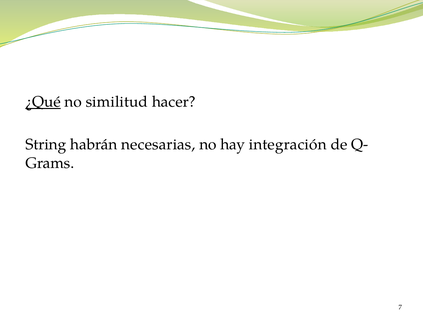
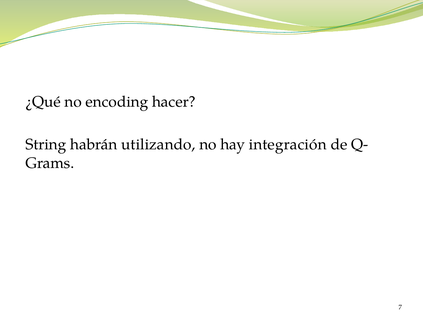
¿Qué underline: present -> none (43, 102)
similitud: similitud -> encoding (117, 102)
necesarias: necesarias -> utilizando (158, 145)
